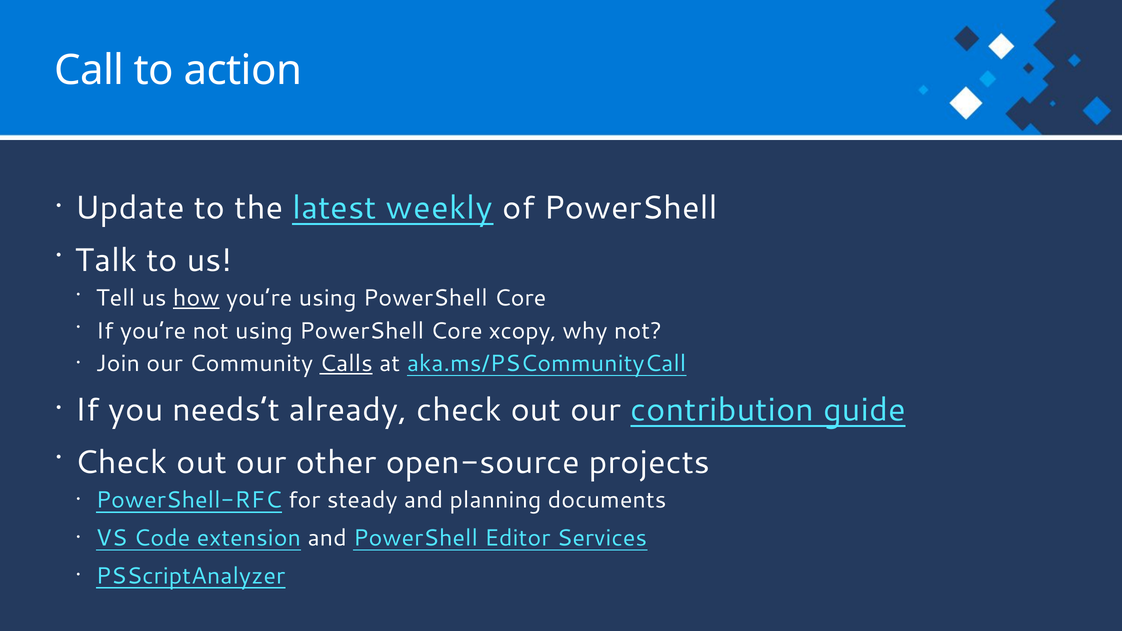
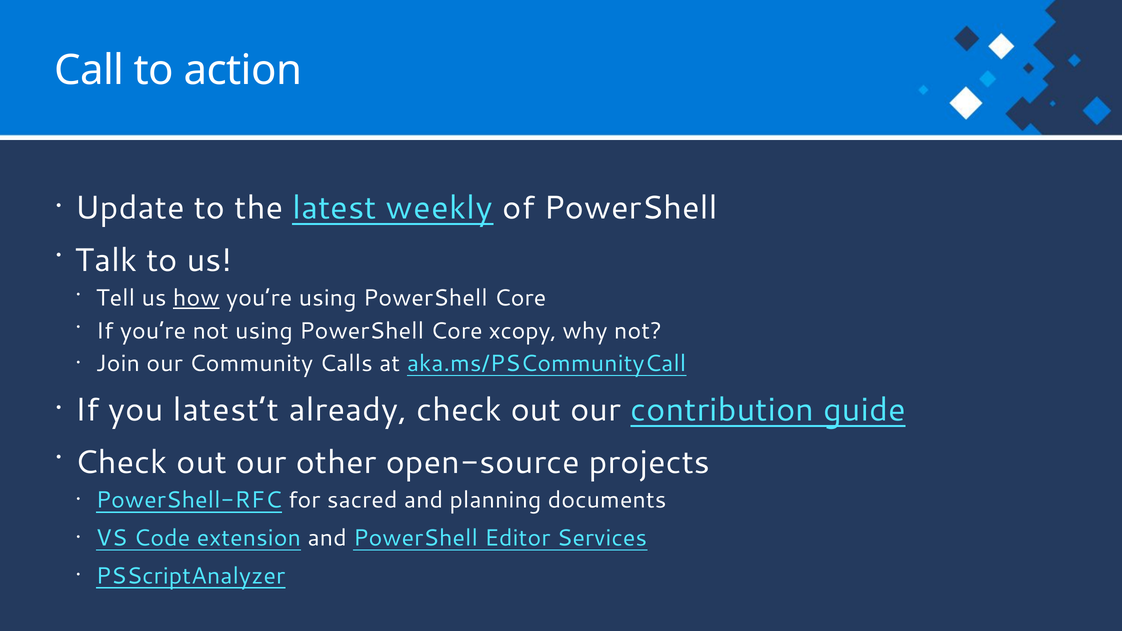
Calls underline: present -> none (346, 364)
needs’t: needs’t -> latest’t (226, 410)
steady: steady -> sacred (362, 500)
